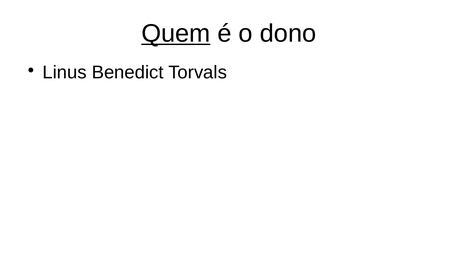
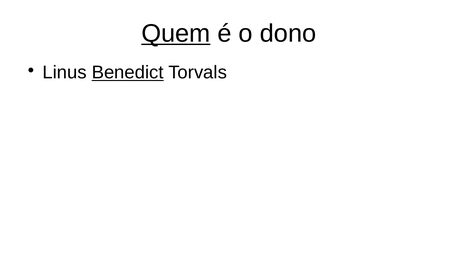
Benedict underline: none -> present (128, 73)
